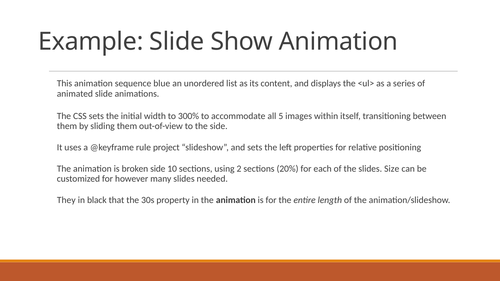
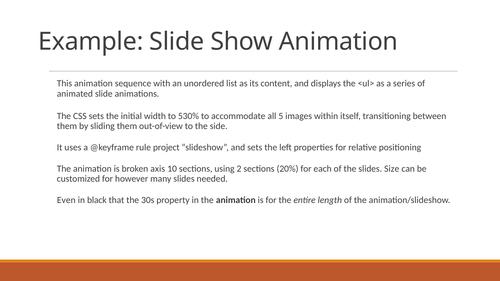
blue: blue -> with (162, 84)
300%: 300% -> 530% (189, 116)
broken side: side -> axis (158, 169)
They: They -> Even (66, 200)
